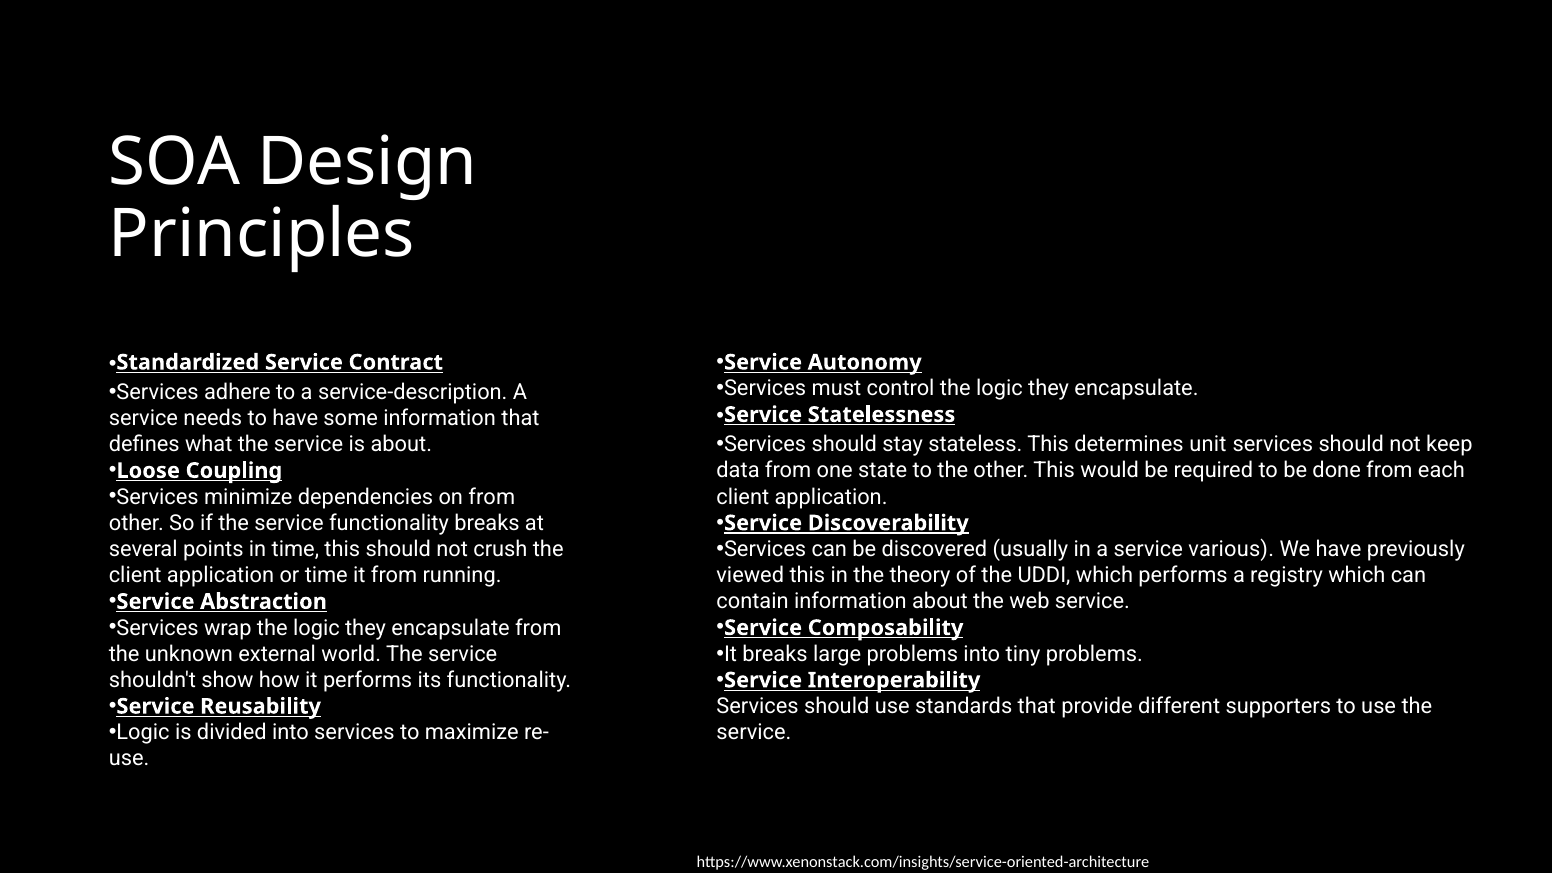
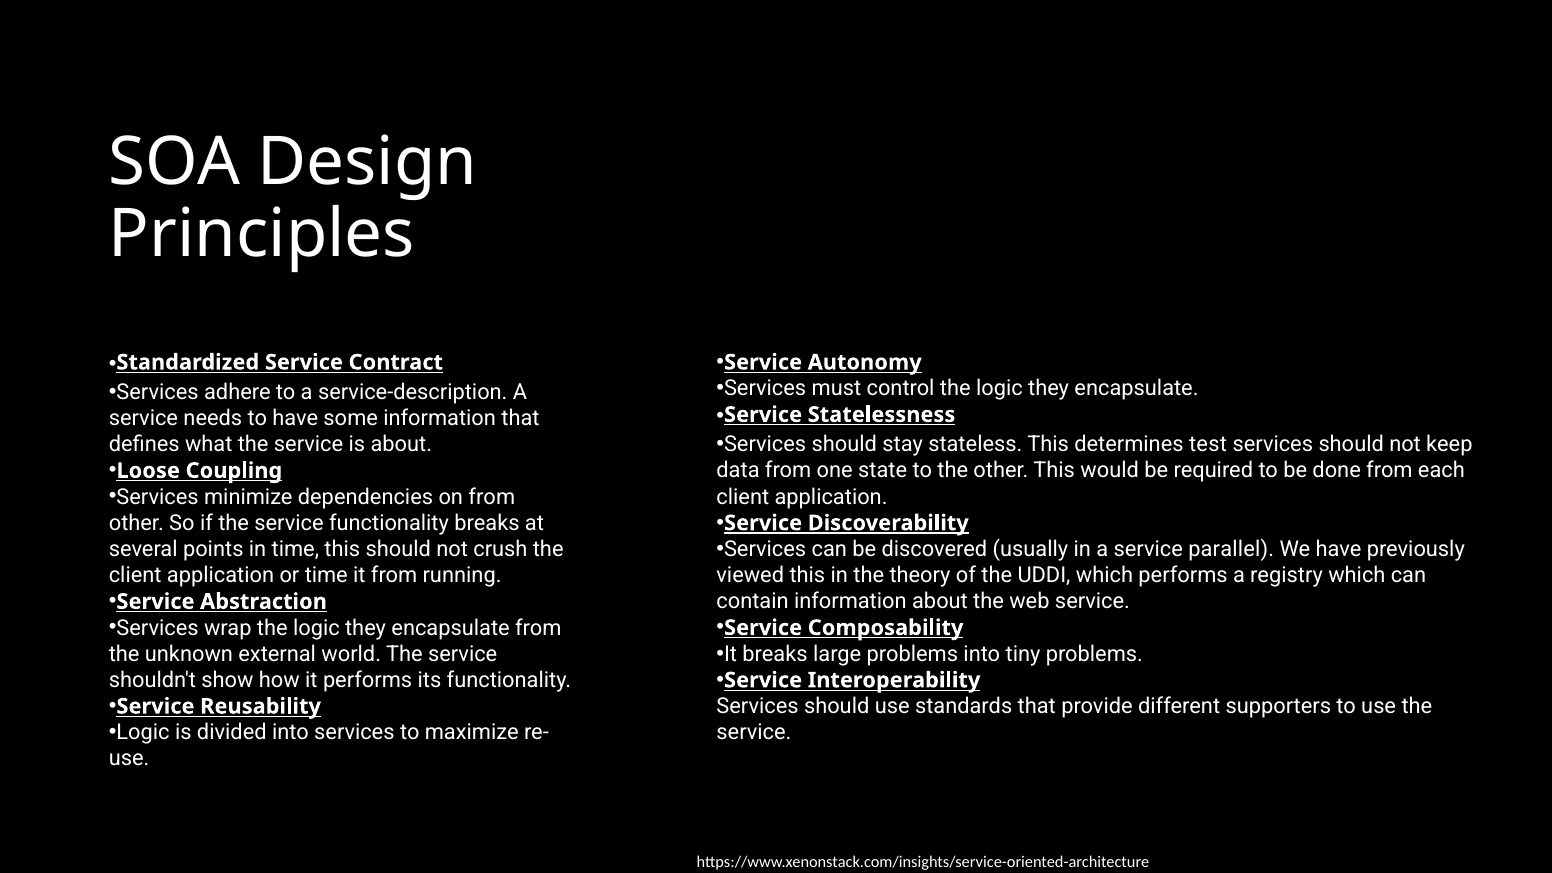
unit: unit -> test (1208, 445)
various: various -> parallel (1231, 549)
